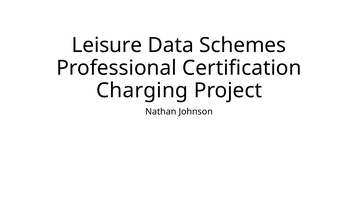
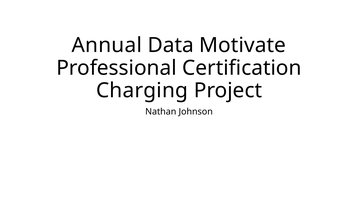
Leisure: Leisure -> Annual (107, 45)
Schemes: Schemes -> Motivate (243, 45)
